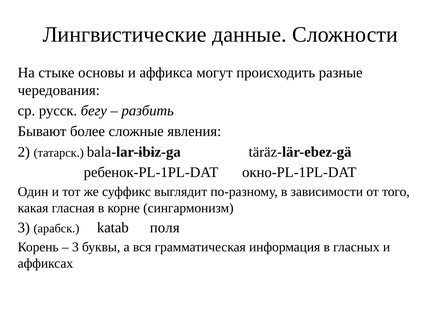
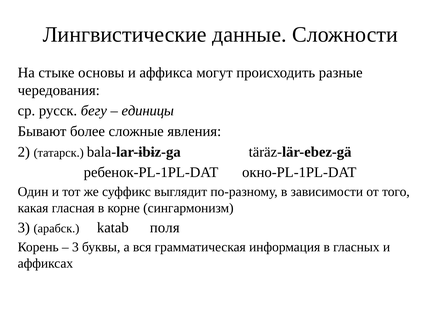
разбить: разбить -> единицы (148, 111)
